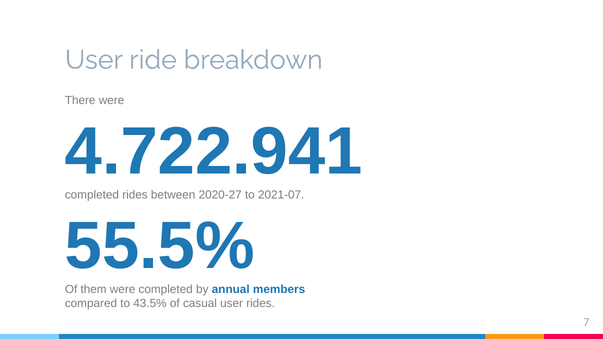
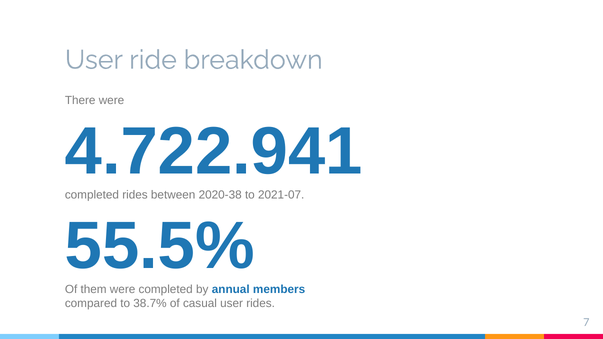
2020-27: 2020-27 -> 2020-38 (220, 195)
43.5%: 43.5% -> 38.7% (150, 304)
